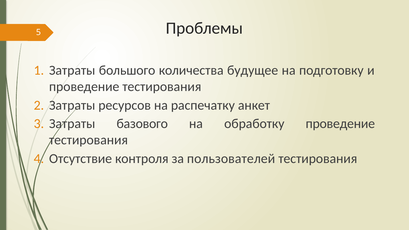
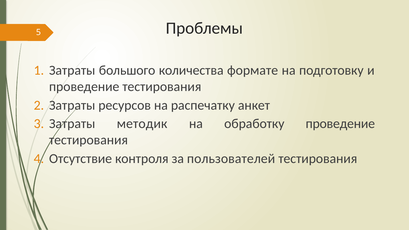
будущее: будущее -> формате (253, 70)
базового: базового -> методик (142, 124)
